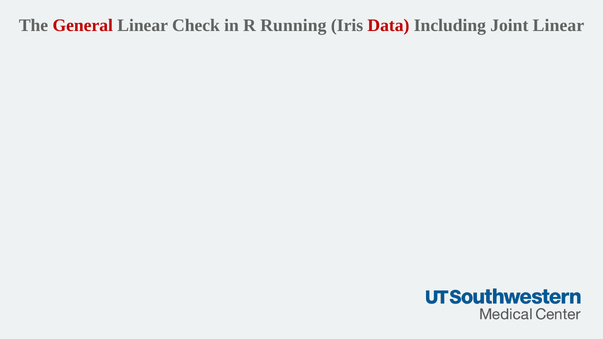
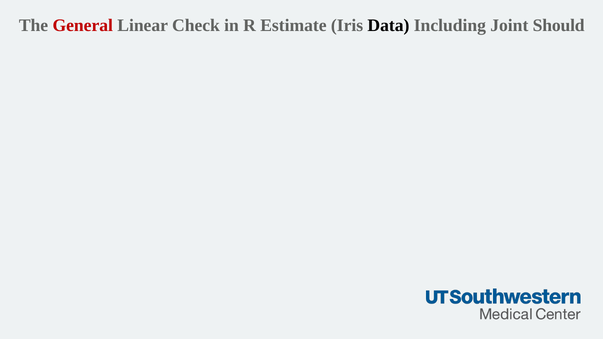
Running: Running -> Estimate (293, 26)
Data colour: red -> black (388, 26)
Joint Linear: Linear -> Should (559, 26)
